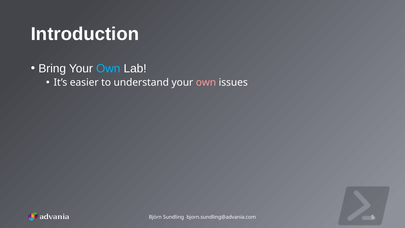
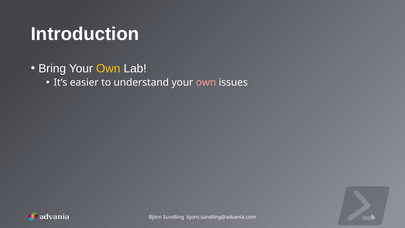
Own colour: light blue -> yellow (108, 68)
